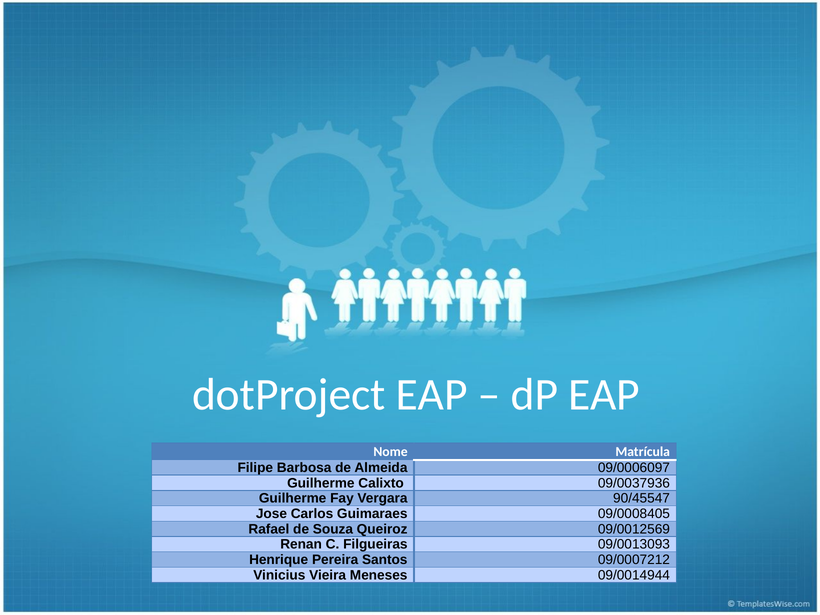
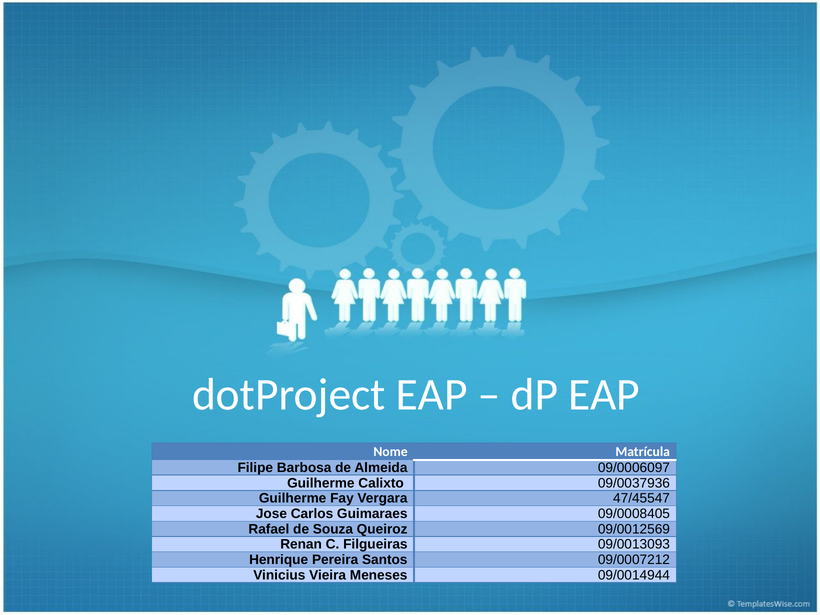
90/45547: 90/45547 -> 47/45547 (642, 498)
